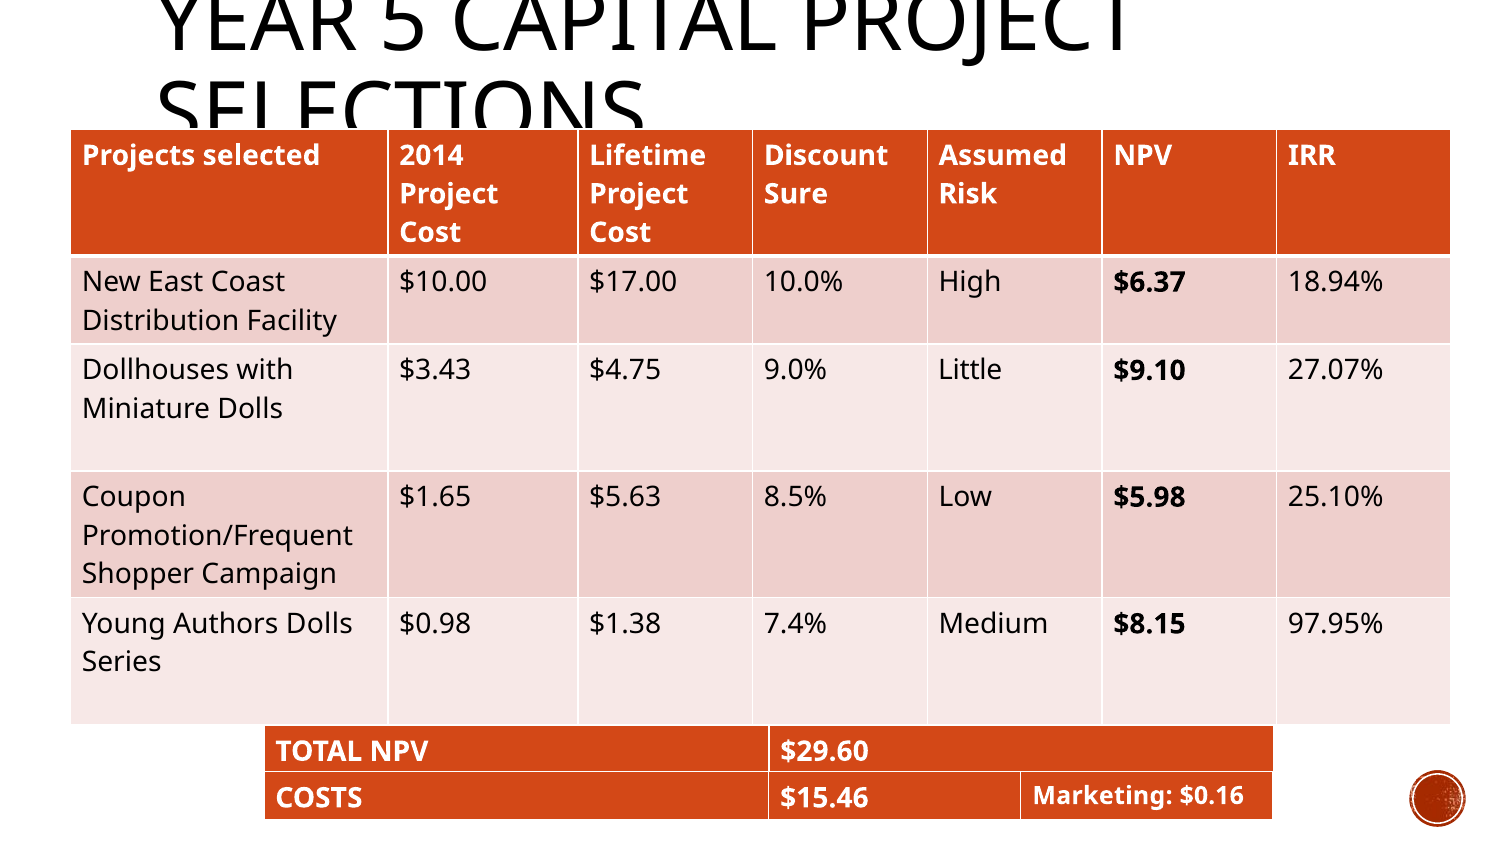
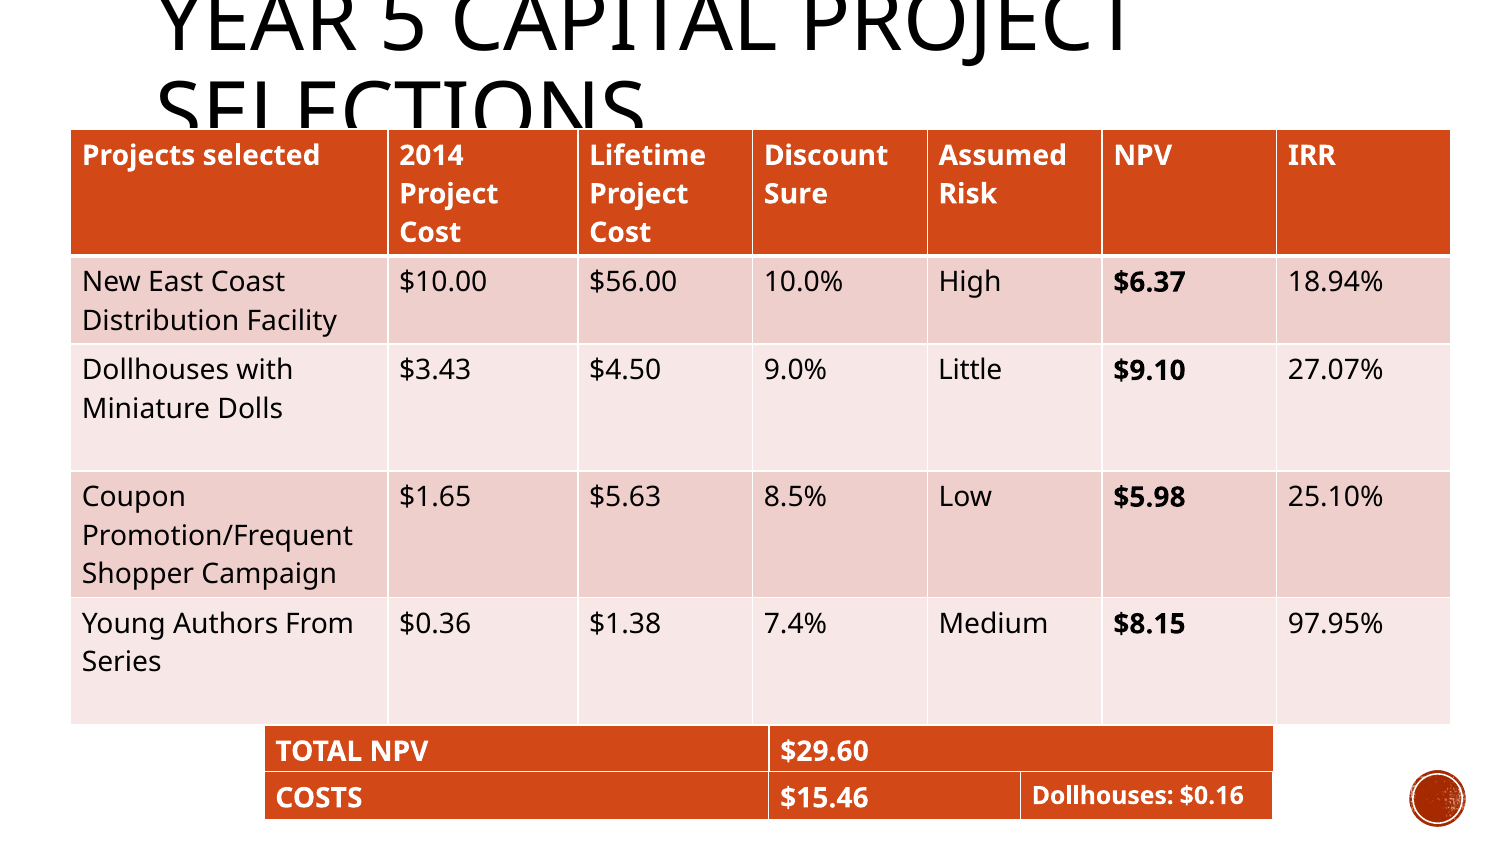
$17.00: $17.00 -> $56.00 (633, 282)
$4.75: $4.75 -> $4.50 (625, 370)
Authors Dolls: Dolls -> From (320, 624)
$0.98: $0.98 -> $0.36 (435, 624)
$15.46 Marketing: Marketing -> Dollhouses (1103, 795)
